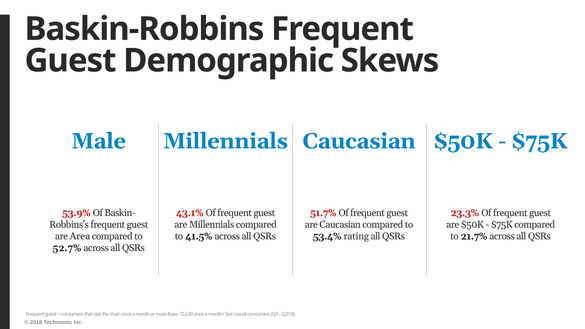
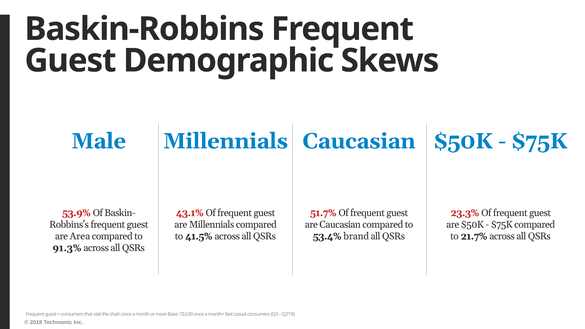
rating: rating -> brand (356, 236)
52.7%: 52.7% -> 91.3% (67, 248)
